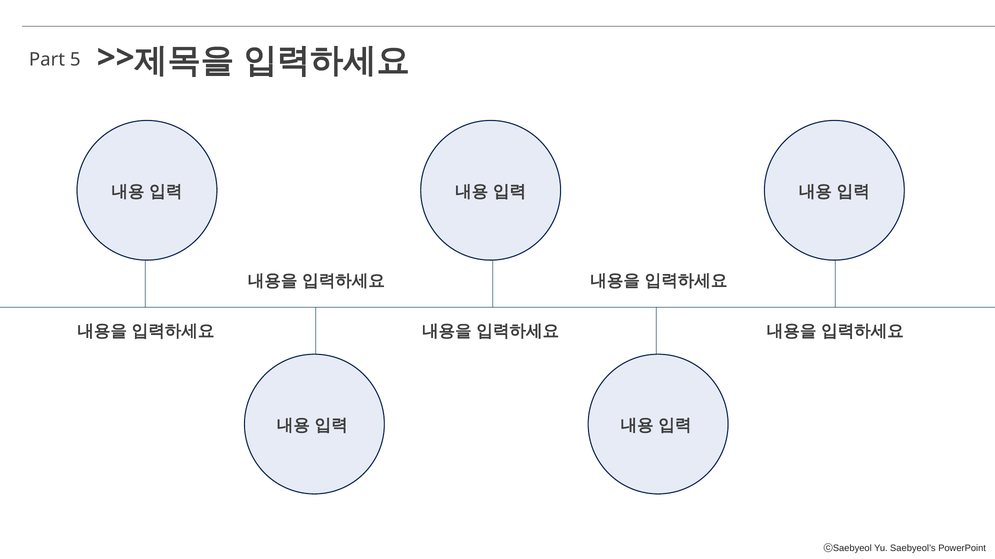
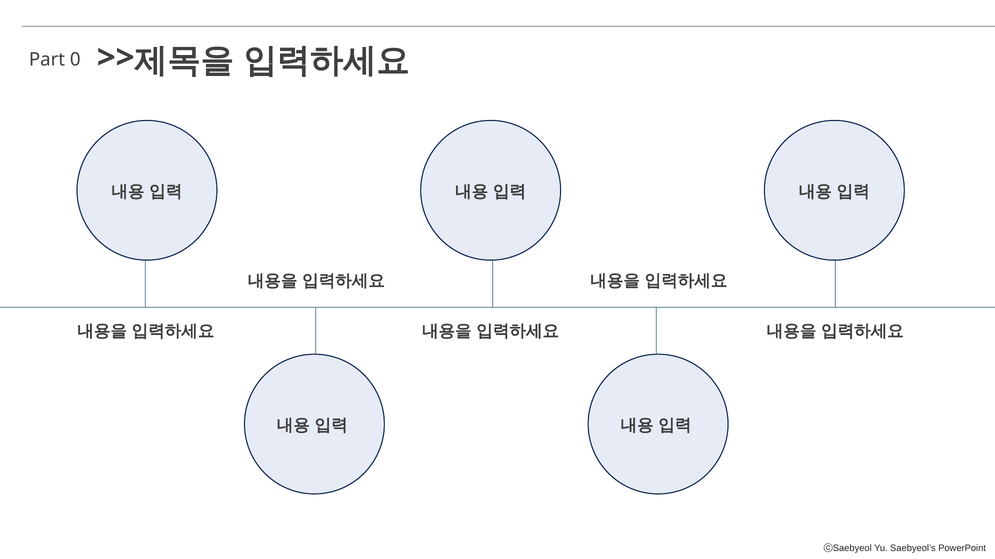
5: 5 -> 0 (75, 60)
